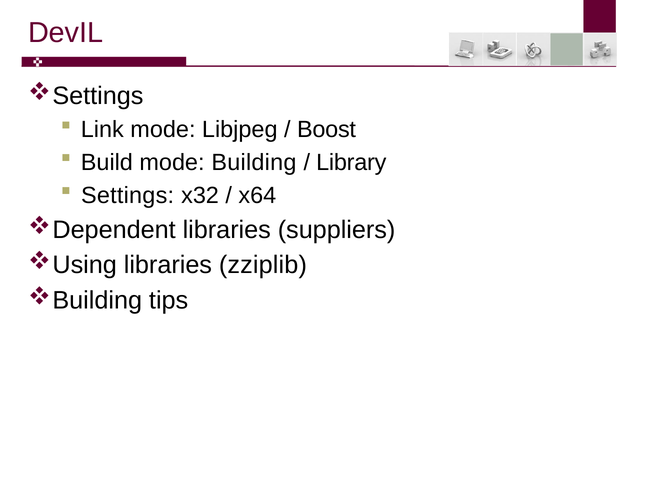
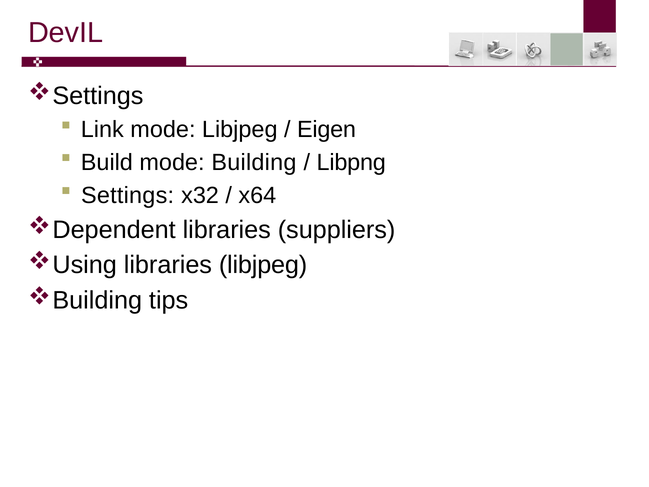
Boost: Boost -> Eigen (327, 130)
Library: Library -> Libpng (351, 162)
libraries zziplib: zziplib -> libjpeg (263, 265)
